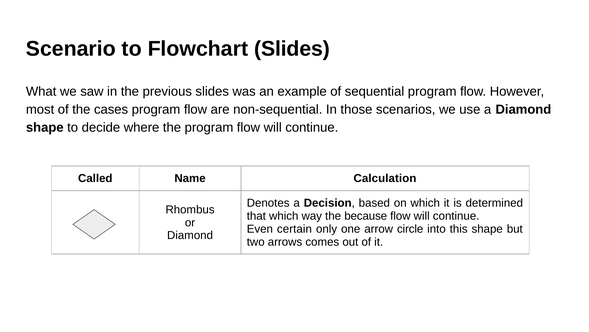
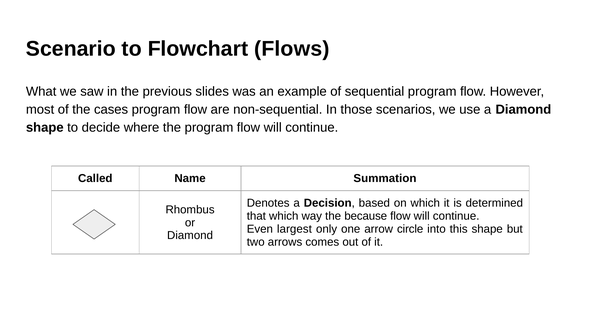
Flowchart Slides: Slides -> Flows (292, 49)
Calculation: Calculation -> Summation (385, 178)
certain: certain -> largest (294, 229)
